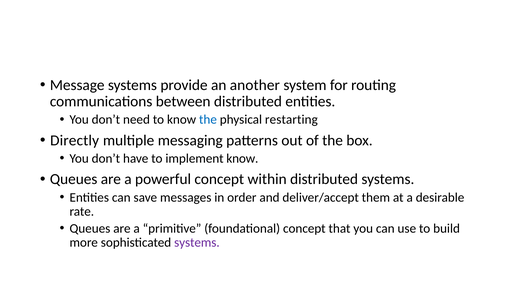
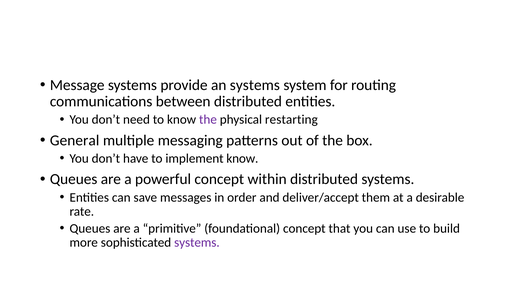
an another: another -> systems (255, 85)
the colour: blue -> purple (208, 120)
Directly: Directly -> General (75, 141)
